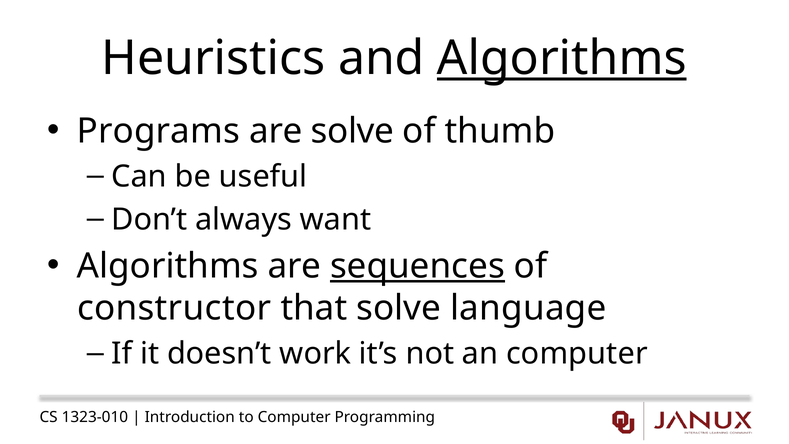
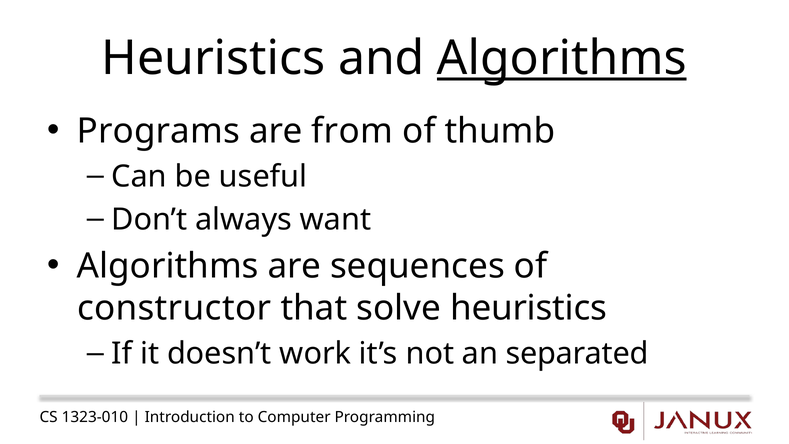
are solve: solve -> from (352, 131)
sequences underline: present -> none (418, 266)
solve language: language -> heuristics (529, 308)
an computer: computer -> separated (577, 353)
